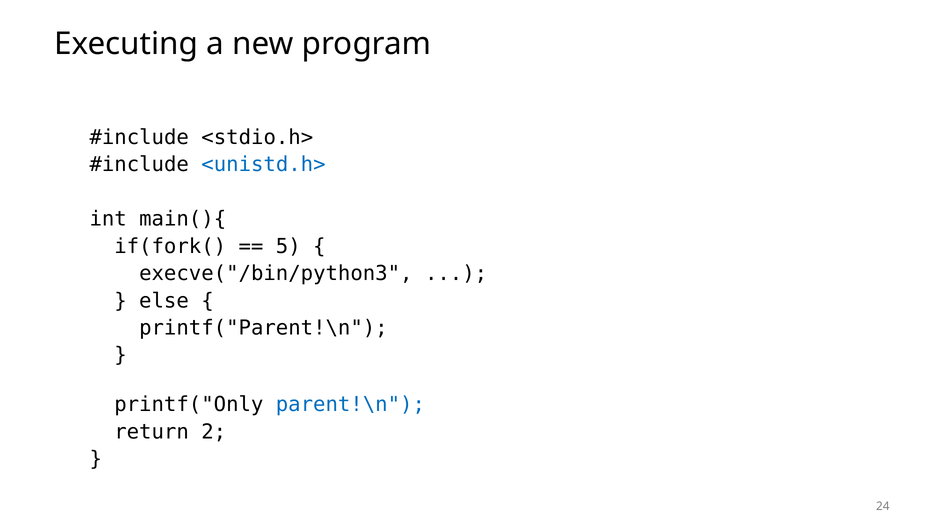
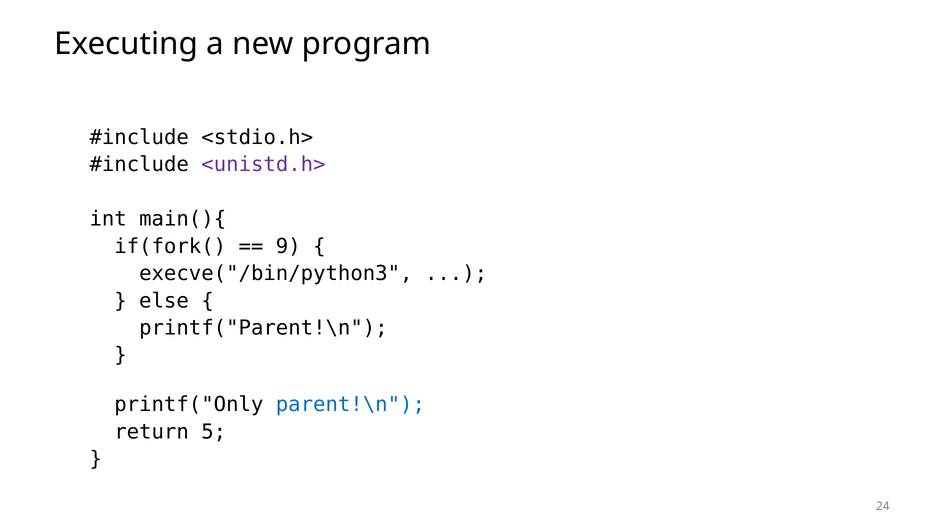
<unistd.h> colour: blue -> purple (263, 165)
5: 5 -> 9 (288, 246)
2: 2 -> 5 (214, 432)
